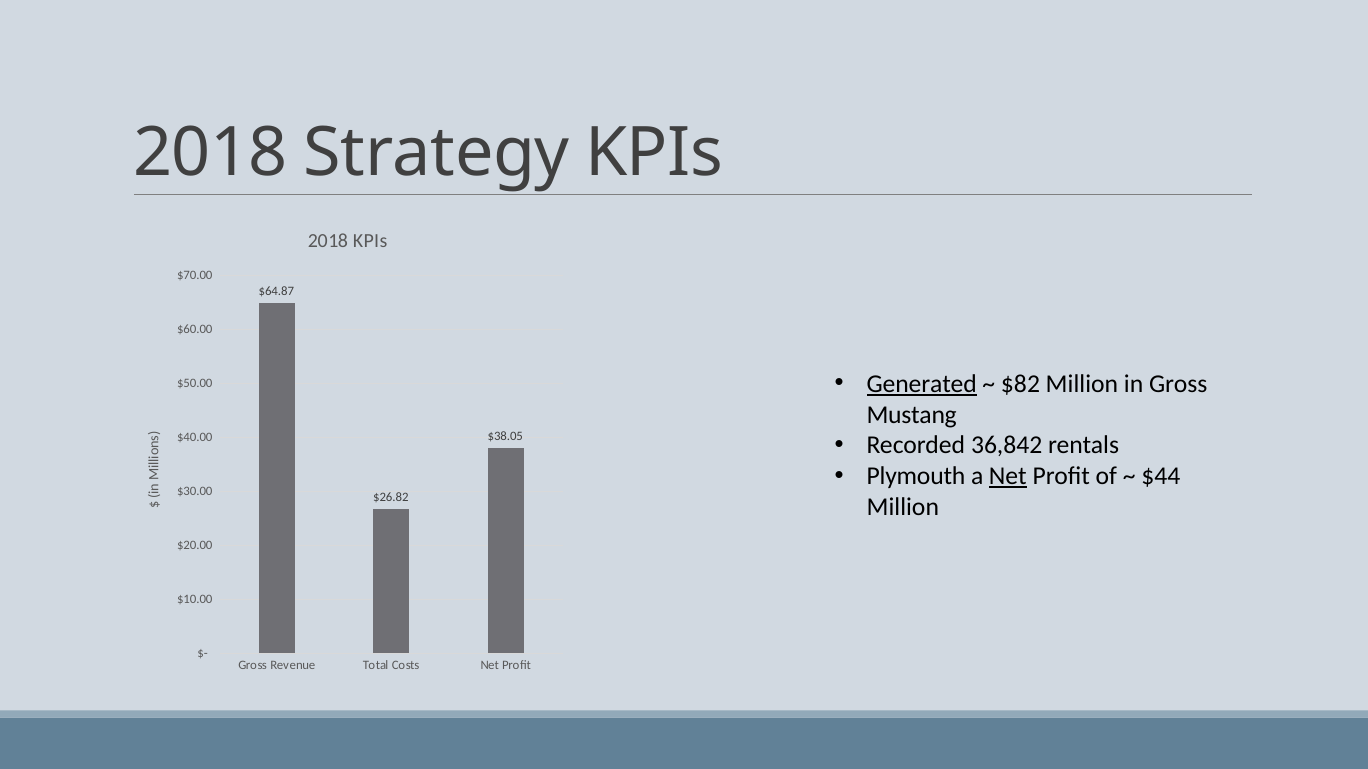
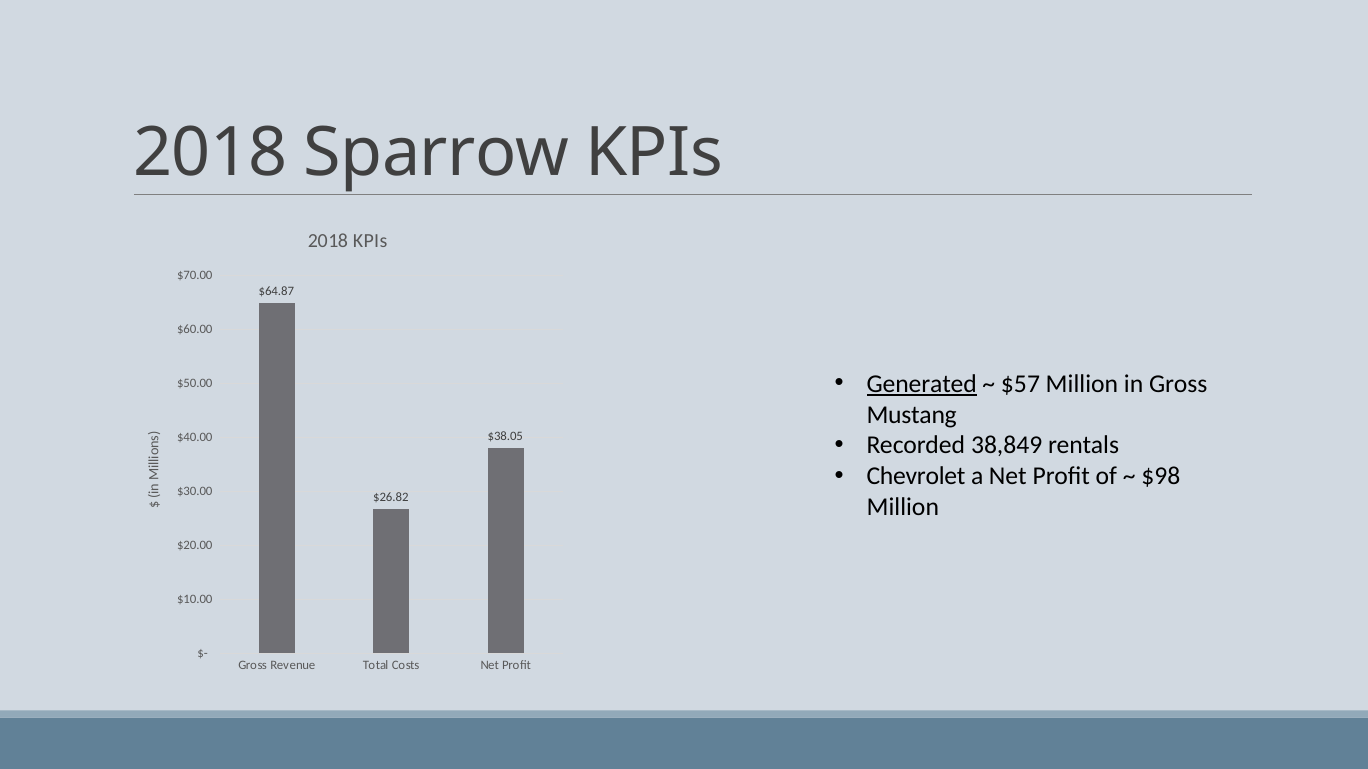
Strategy: Strategy -> Sparrow (437, 153)
$82: $82 -> $57 (1020, 384)
36,842: 36,842 -> 38,849 (1007, 446)
Plymouth: Plymouth -> Chevrolet (916, 476)
Net underline: present -> none (1008, 476)
$44: $44 -> $98 (1161, 476)
